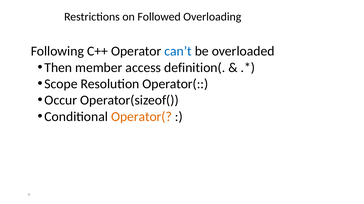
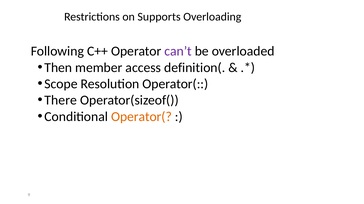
Followed: Followed -> Supports (159, 17)
can’t colour: blue -> purple (178, 51)
Occur: Occur -> There (61, 101)
